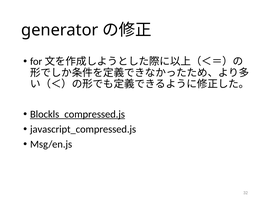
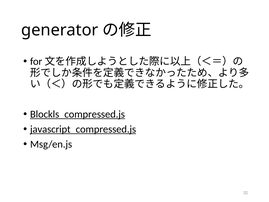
javascript_compressed.js underline: none -> present (83, 129)
